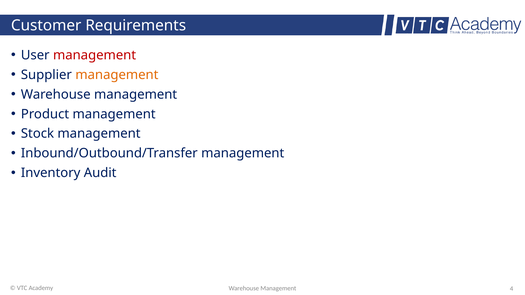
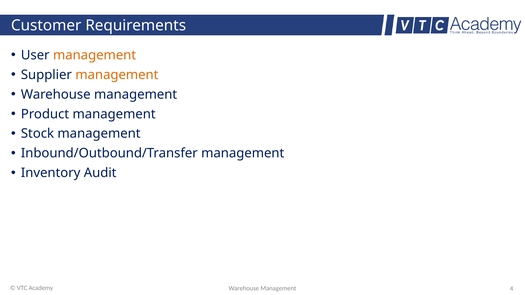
management colour: red -> orange (95, 55)
